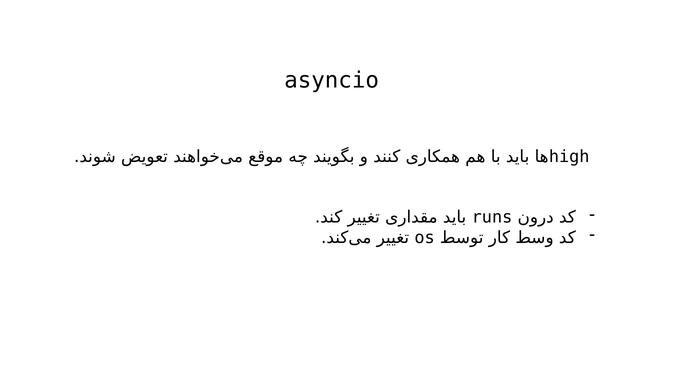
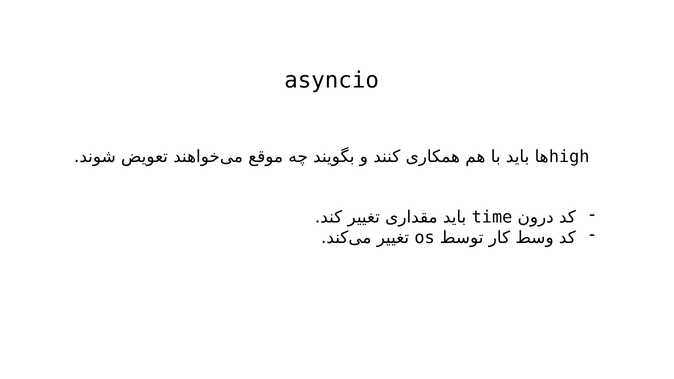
runs: runs -> time (492, 217)
